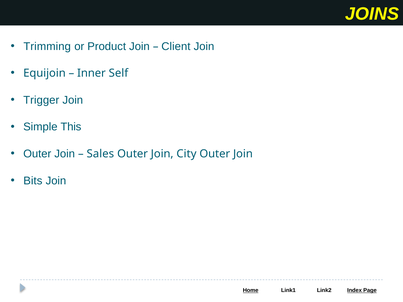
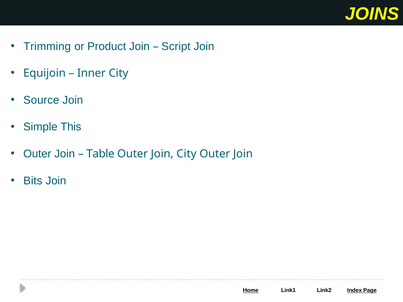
Client: Client -> Script (176, 46)
Inner Self: Self -> City (119, 73)
Trigger: Trigger -> Source (41, 100)
Sales: Sales -> Table (100, 154)
